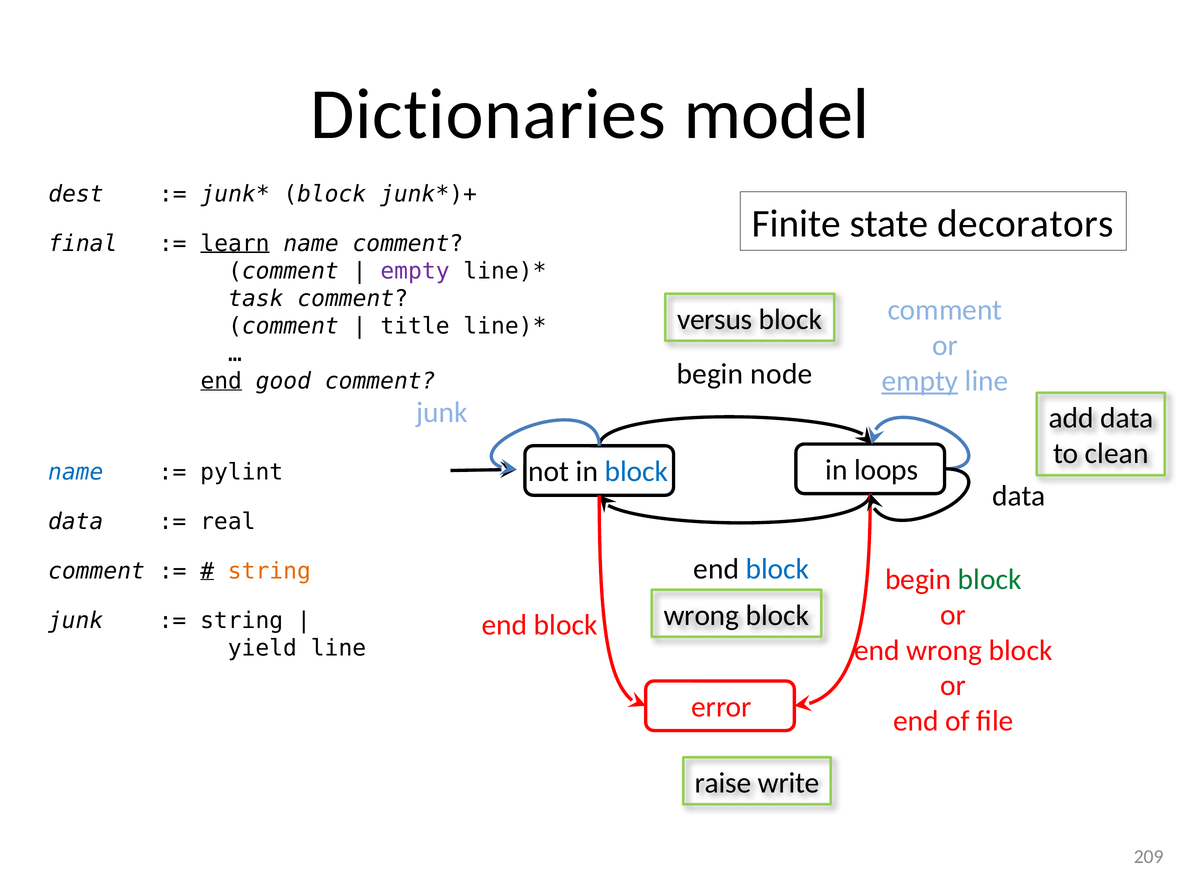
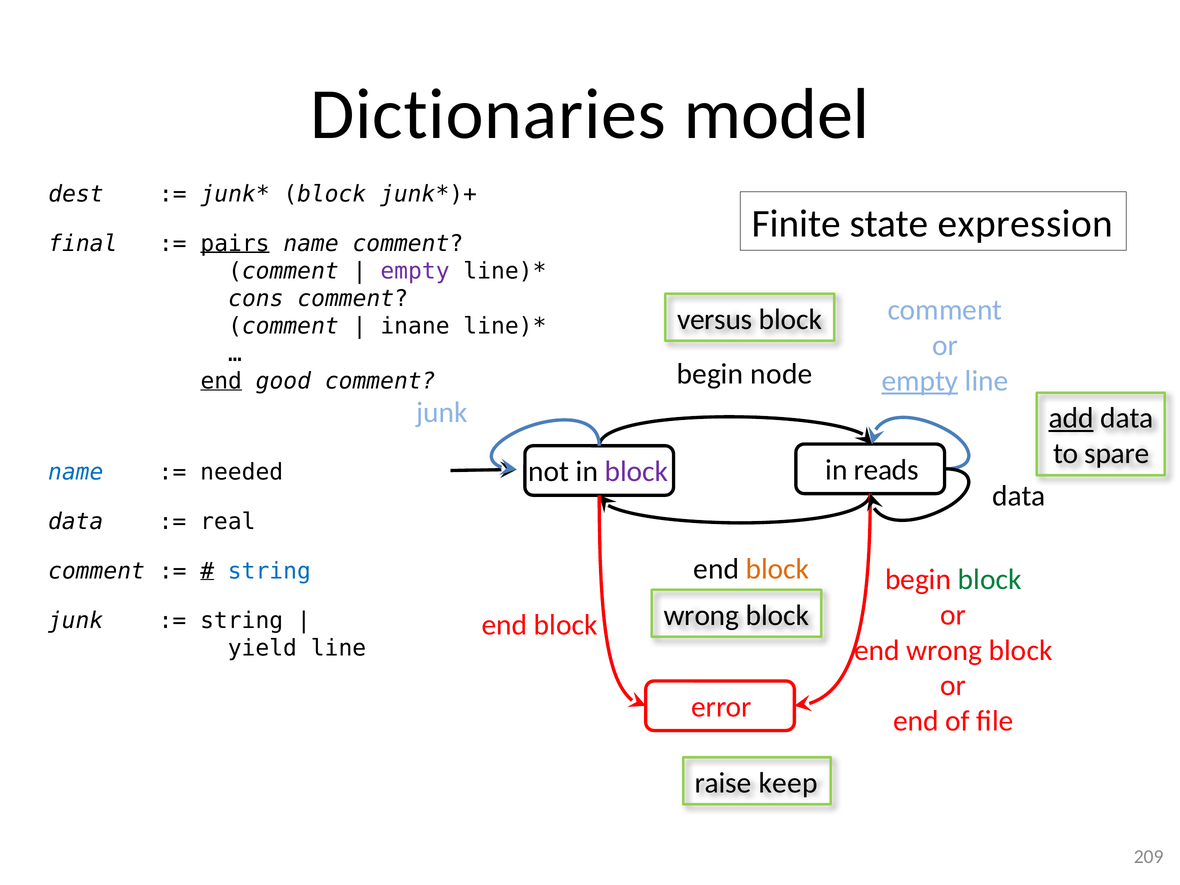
decorators: decorators -> expression (1025, 224)
learn: learn -> pairs (235, 244)
task: task -> cons (256, 299)
title: title -> inane (415, 326)
add underline: none -> present (1071, 418)
clean: clean -> spare (1117, 454)
block colour: blue -> purple (636, 472)
loops: loops -> reads (886, 470)
pylint: pylint -> needed (242, 472)
block colour: blue -> orange (777, 569)
string colour: orange -> blue (269, 571)
write: write -> keep (788, 783)
